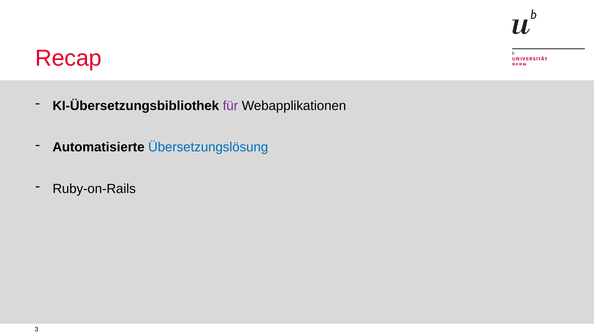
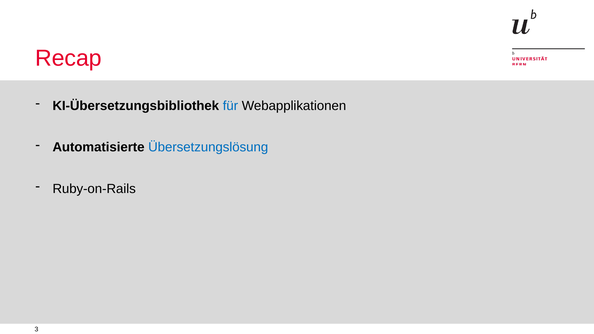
für colour: purple -> blue (230, 106)
